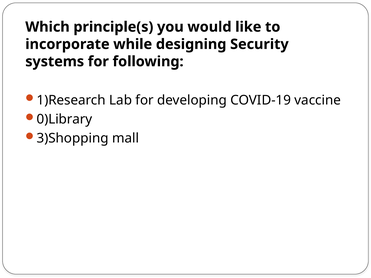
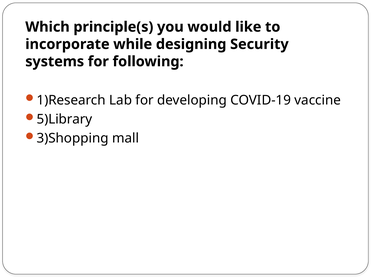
0)Library: 0)Library -> 5)Library (64, 119)
